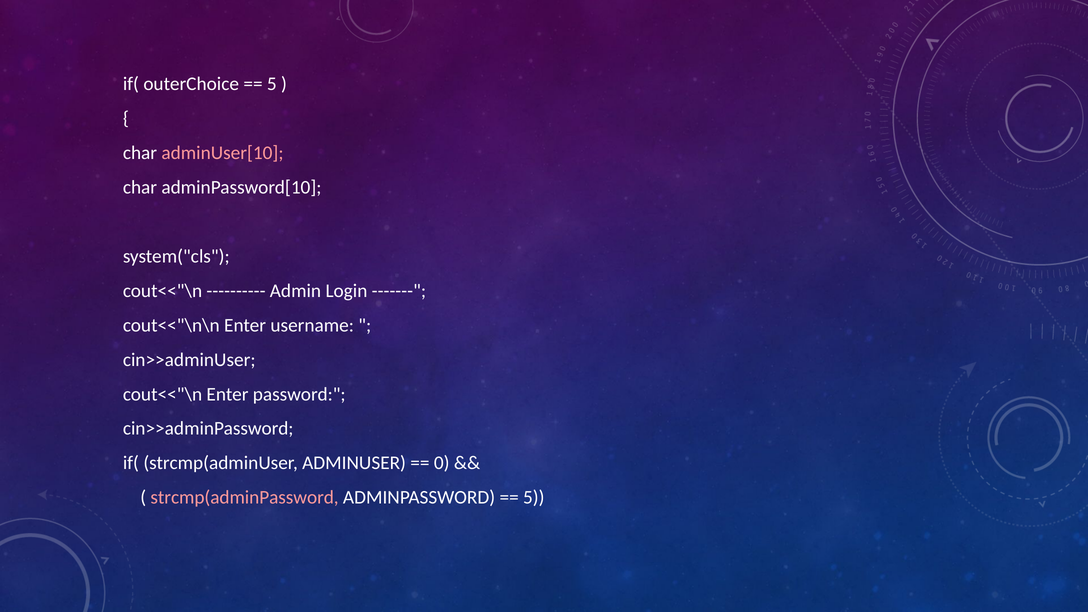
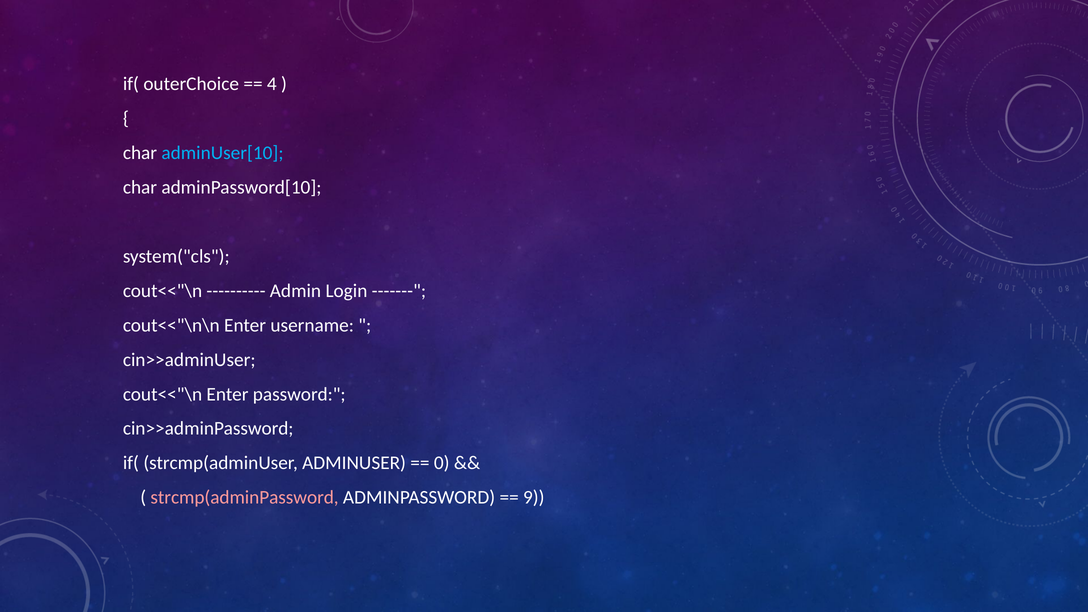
5: 5 -> 4 (272, 84)
adminUser[10 colour: pink -> light blue (222, 153)
5: 5 -> 9 (534, 498)
